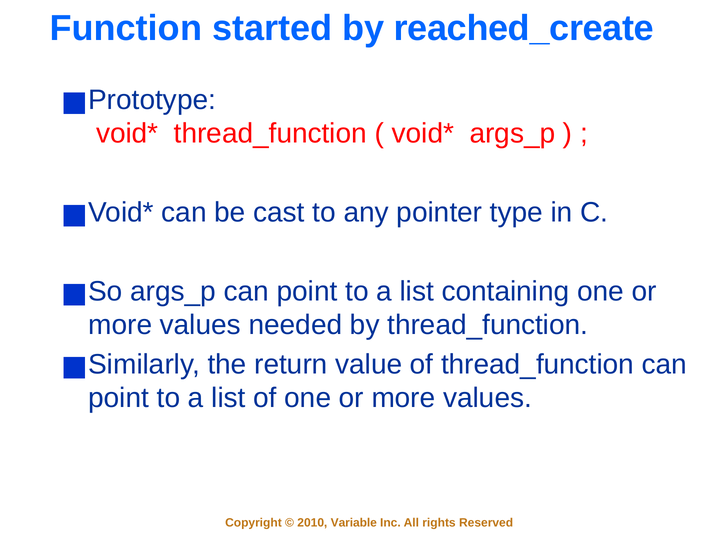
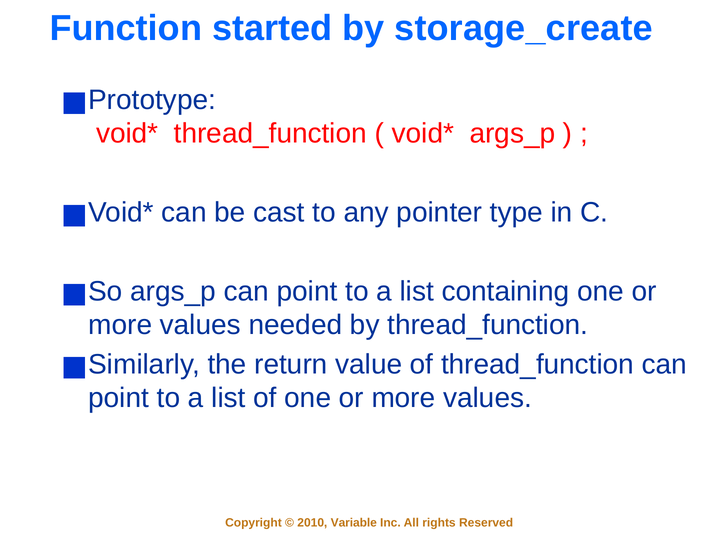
reached_create: reached_create -> storage_create (524, 28)
